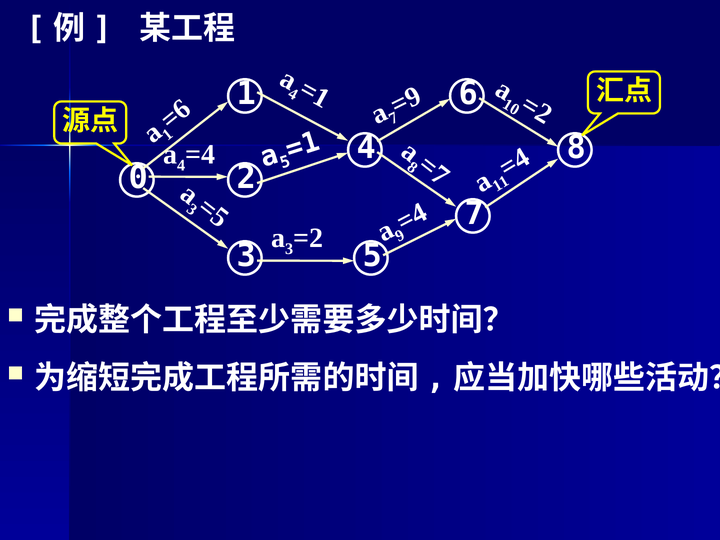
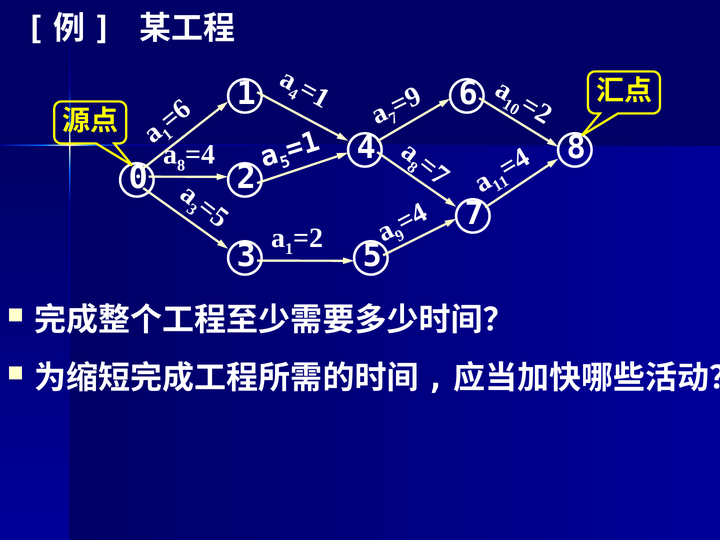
4: 4 -> 8 (181, 165)
3: 3 -> 1 (289, 249)
